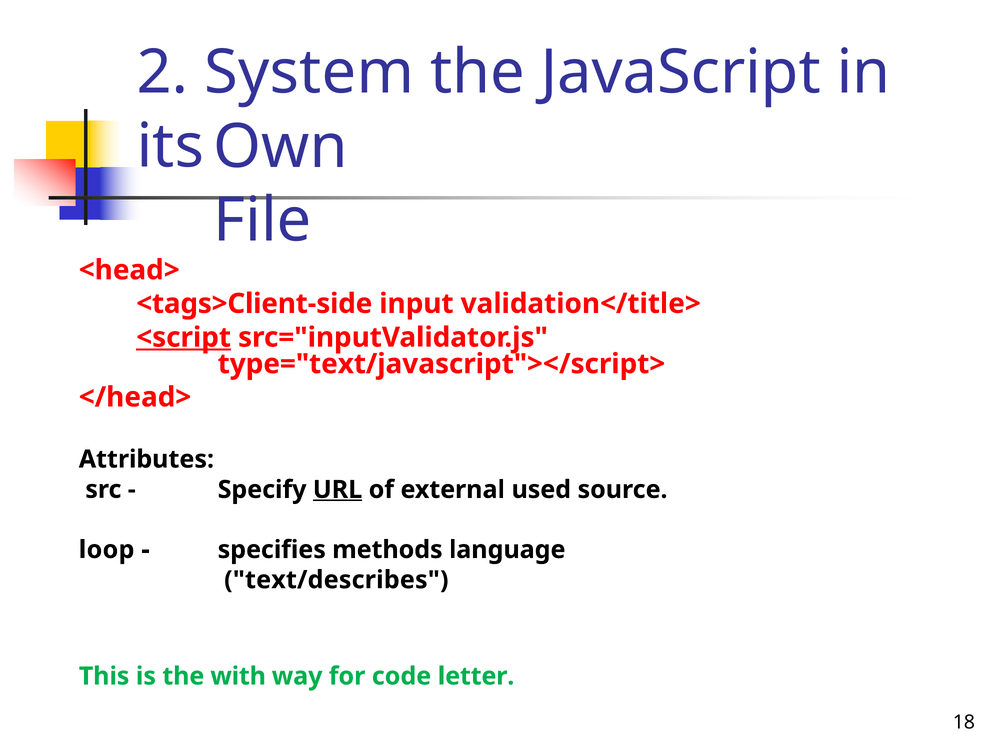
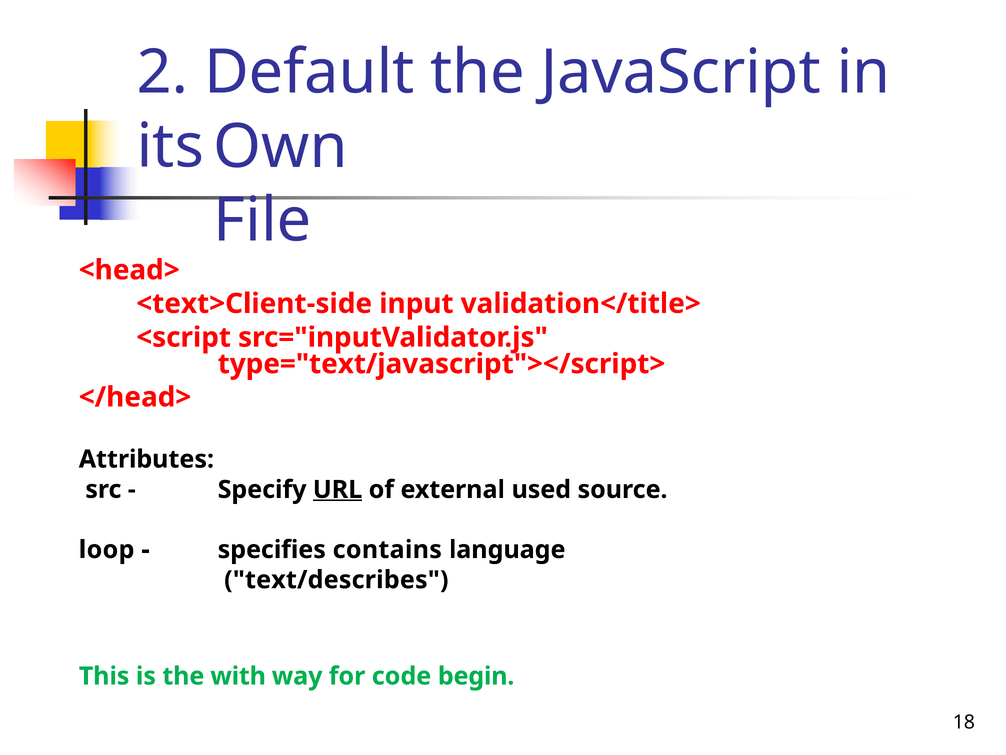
System: System -> Default (309, 73)
<tags>Client-side: <tags>Client-side -> <text>Client-side (254, 303)
<script underline: present -> none (184, 337)
methods: methods -> contains (387, 549)
letter: letter -> begin (476, 676)
